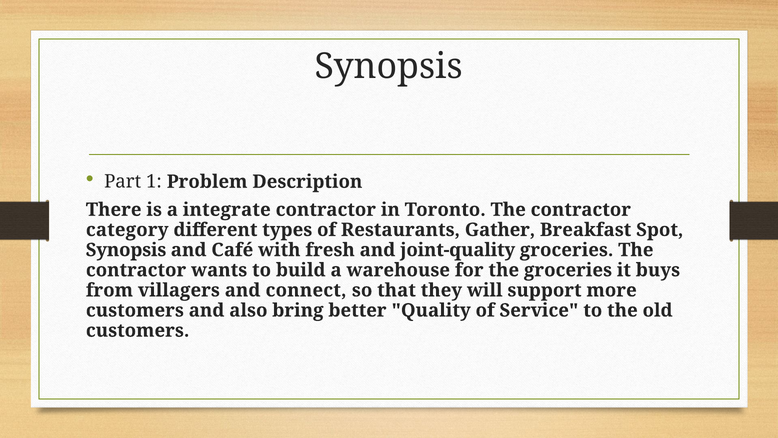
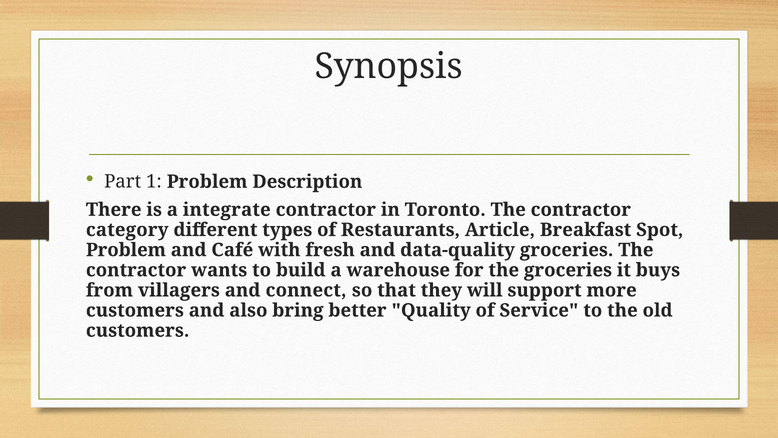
Gather: Gather -> Article (500, 230)
Synopsis: Synopsis -> Problem (126, 250)
joint-quality: joint-quality -> data-quality (458, 250)
